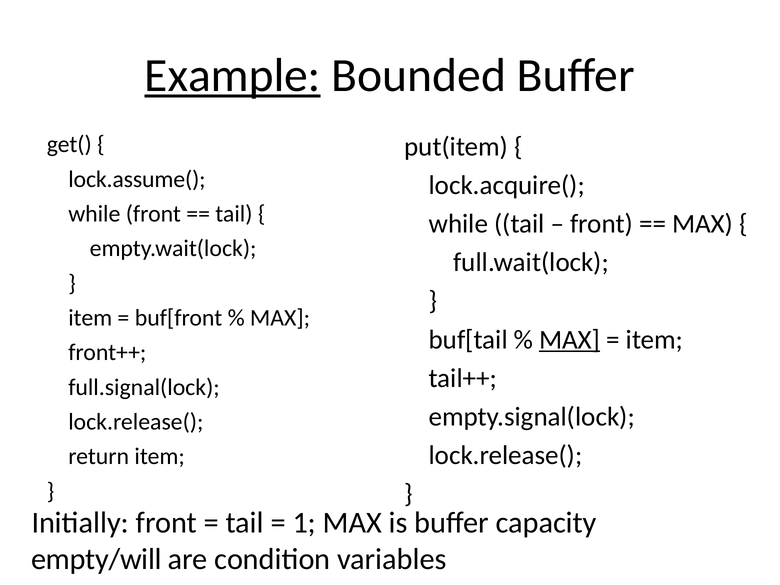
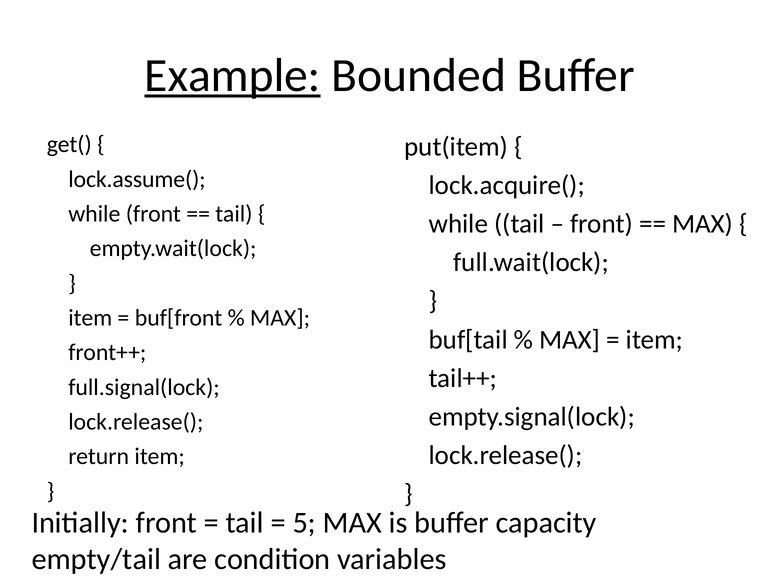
MAX underline: present -> none (570, 340)
1: 1 -> 5 (304, 523)
empty/will: empty/will -> empty/tail (96, 559)
